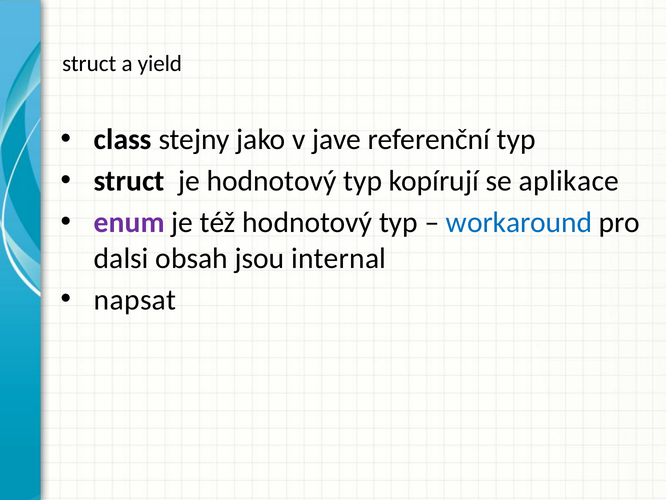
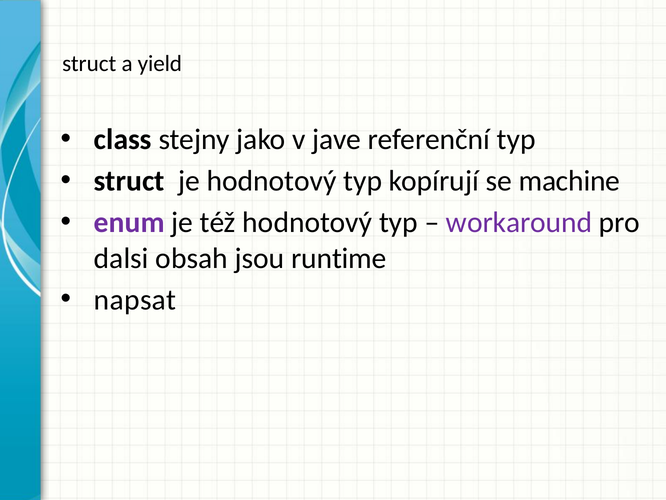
aplikace: aplikace -> machine (569, 181)
workaround colour: blue -> purple (519, 222)
internal: internal -> runtime (339, 258)
